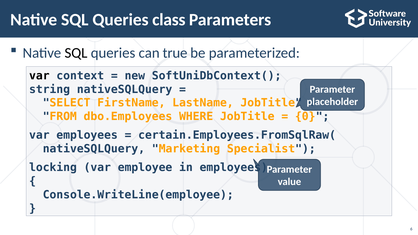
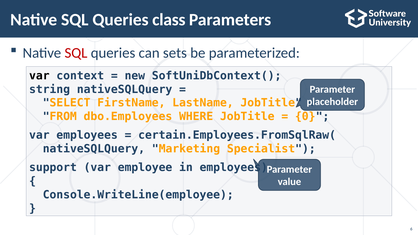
SQL colour: black -> red (76, 53)
true: true -> sets (175, 53)
locking: locking -> support (53, 168)
